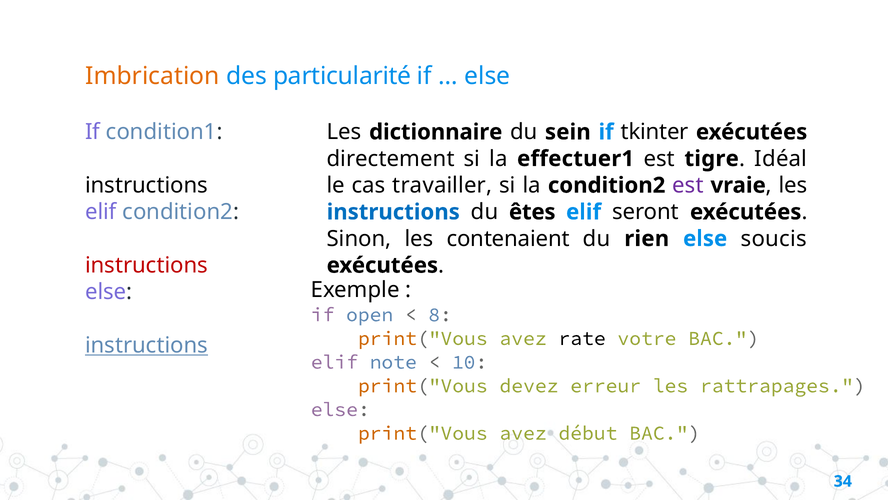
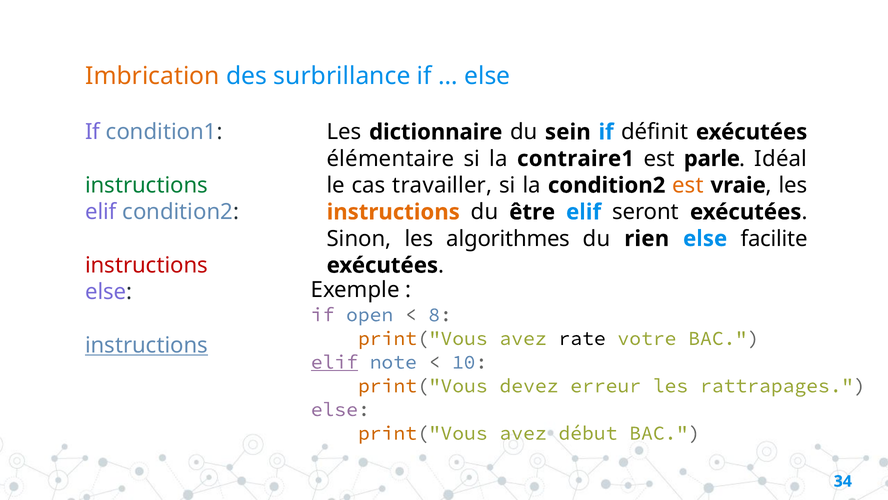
particularité: particularité -> surbrillance (342, 76)
tkinter: tkinter -> définit (655, 132)
directement: directement -> élémentaire (391, 159)
effectuer1: effectuer1 -> contraire1 (576, 159)
tigre: tigre -> parle (712, 159)
instructions colour: black -> green (147, 185)
est colour: purple -> orange (688, 185)
instructions colour: blue -> orange (393, 212)
êtes: êtes -> être (532, 212)
contenaient: contenaient -> algorithmes (508, 238)
soucis: soucis -> facilite (774, 238)
elif underline: none -> present (334, 362)
